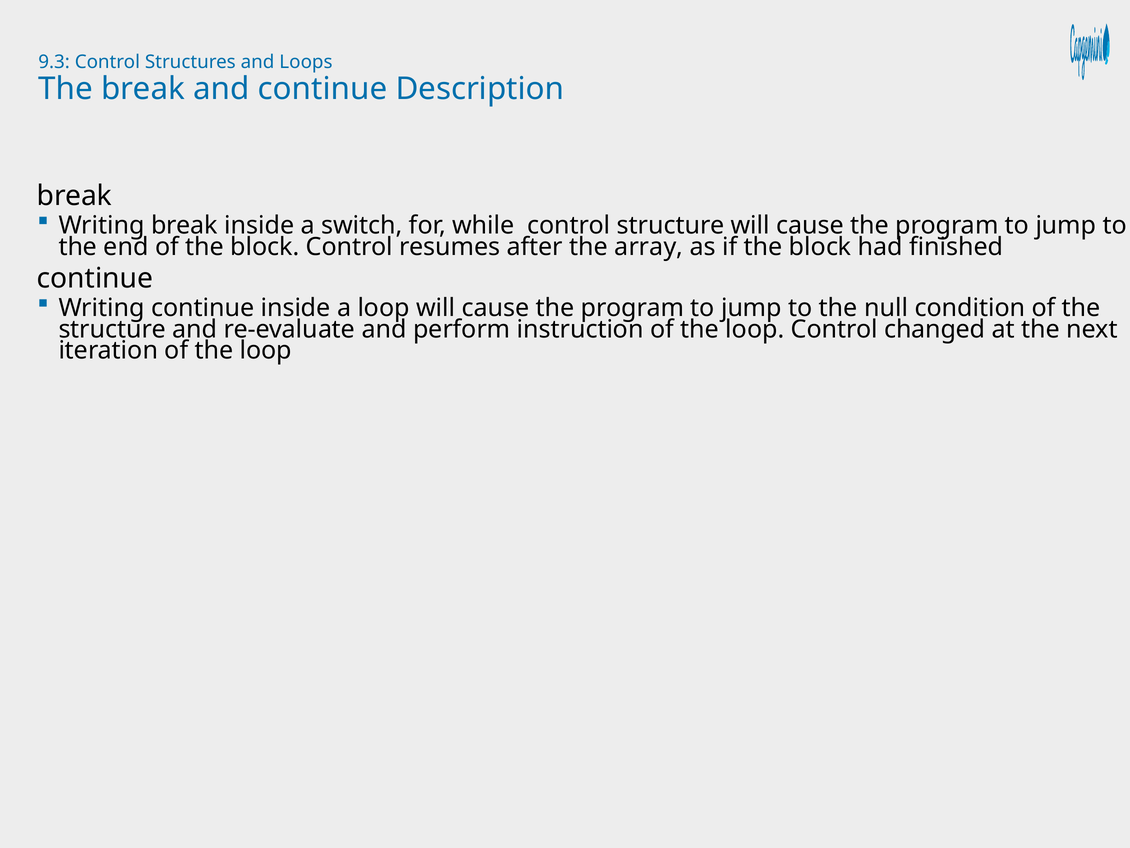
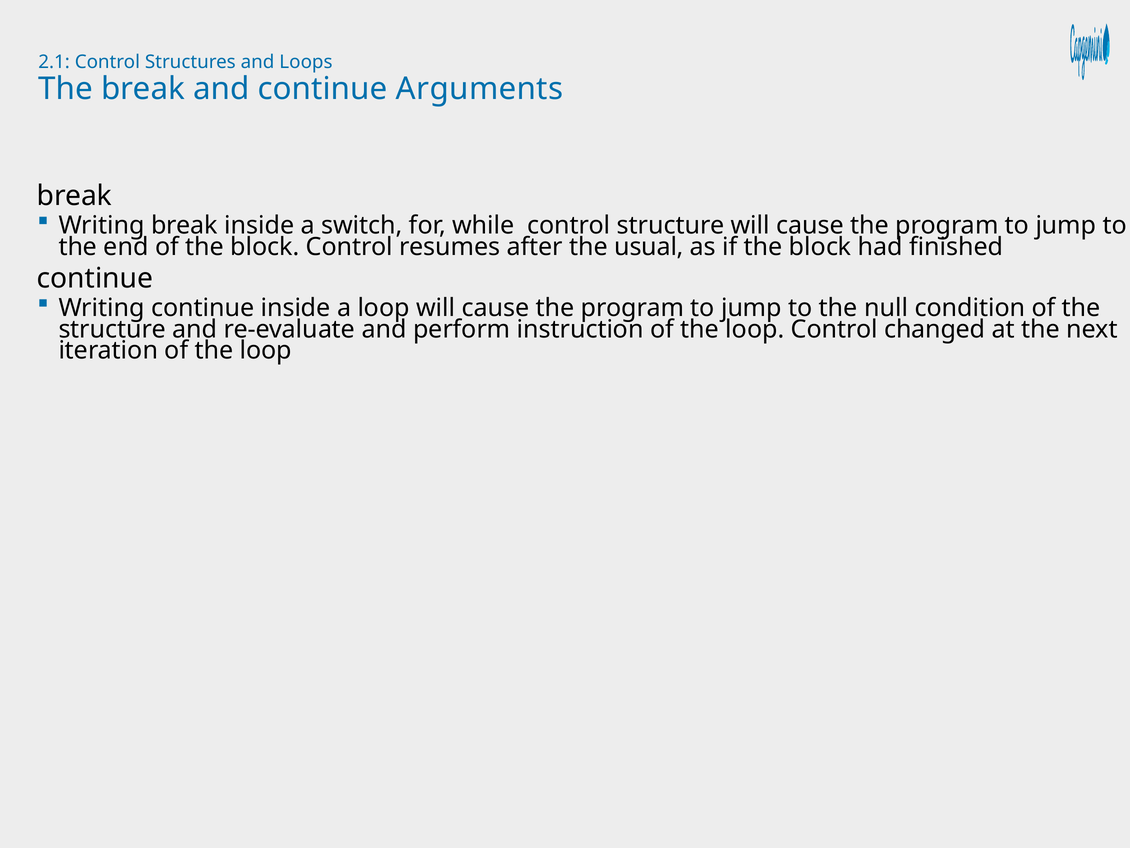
9.3: 9.3 -> 2.1 (54, 62)
Description: Description -> Arguments (480, 89)
array: array -> usual (649, 247)
